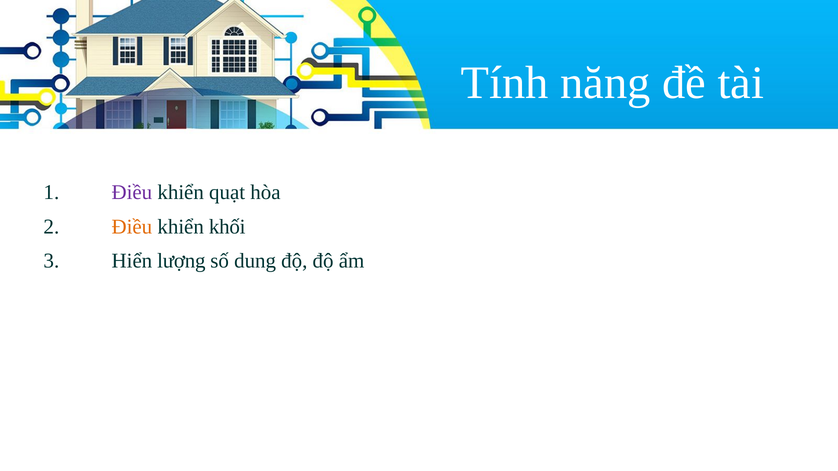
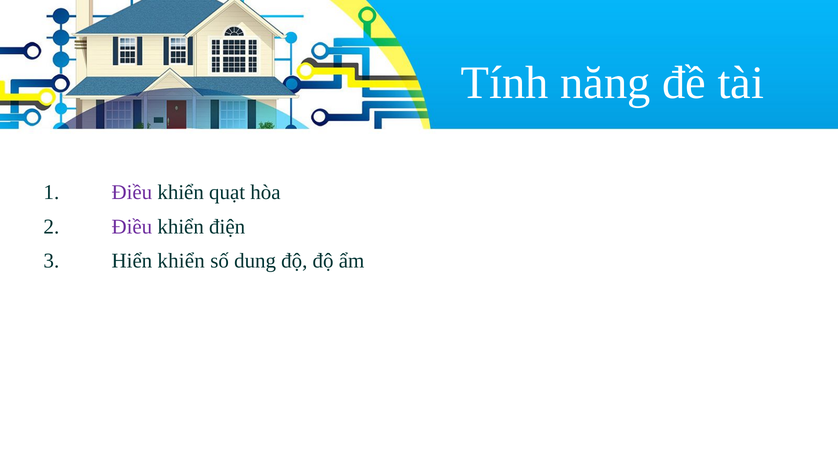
Điều colour: orange -> purple (132, 227)
khối: khối -> điện (227, 227)
Hiển lượng: lượng -> khiển (181, 261)
